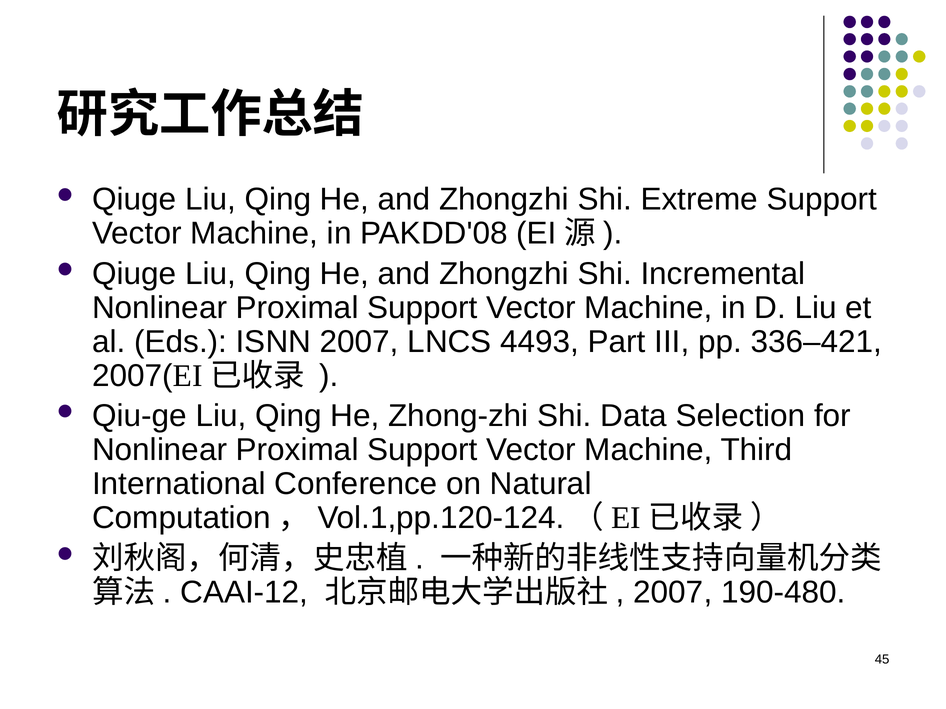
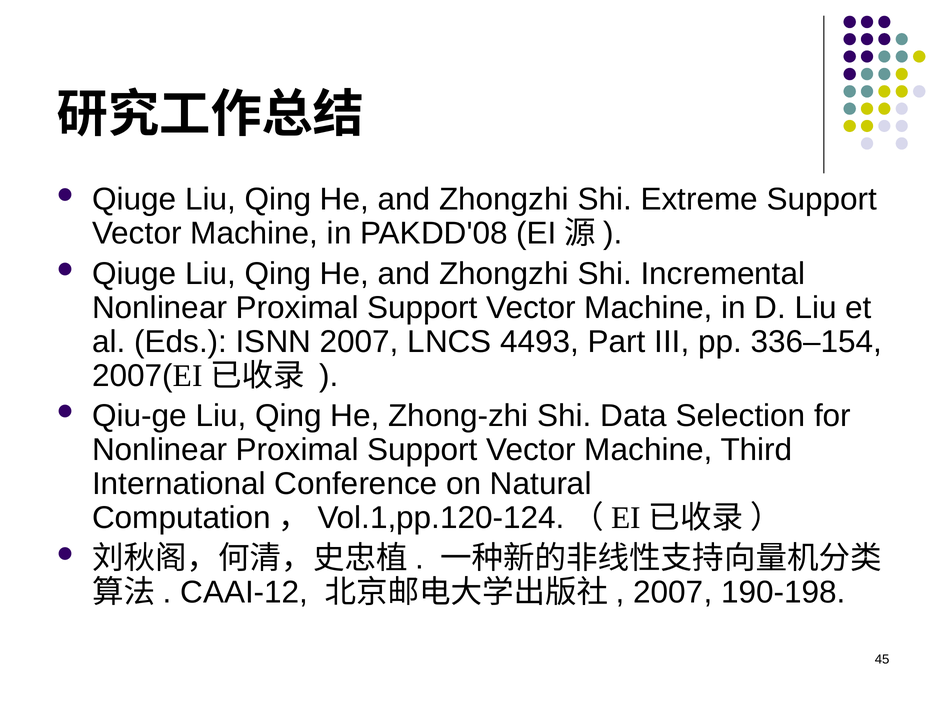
336–421: 336–421 -> 336–154 (816, 342)
190-480: 190-480 -> 190-198 (783, 593)
